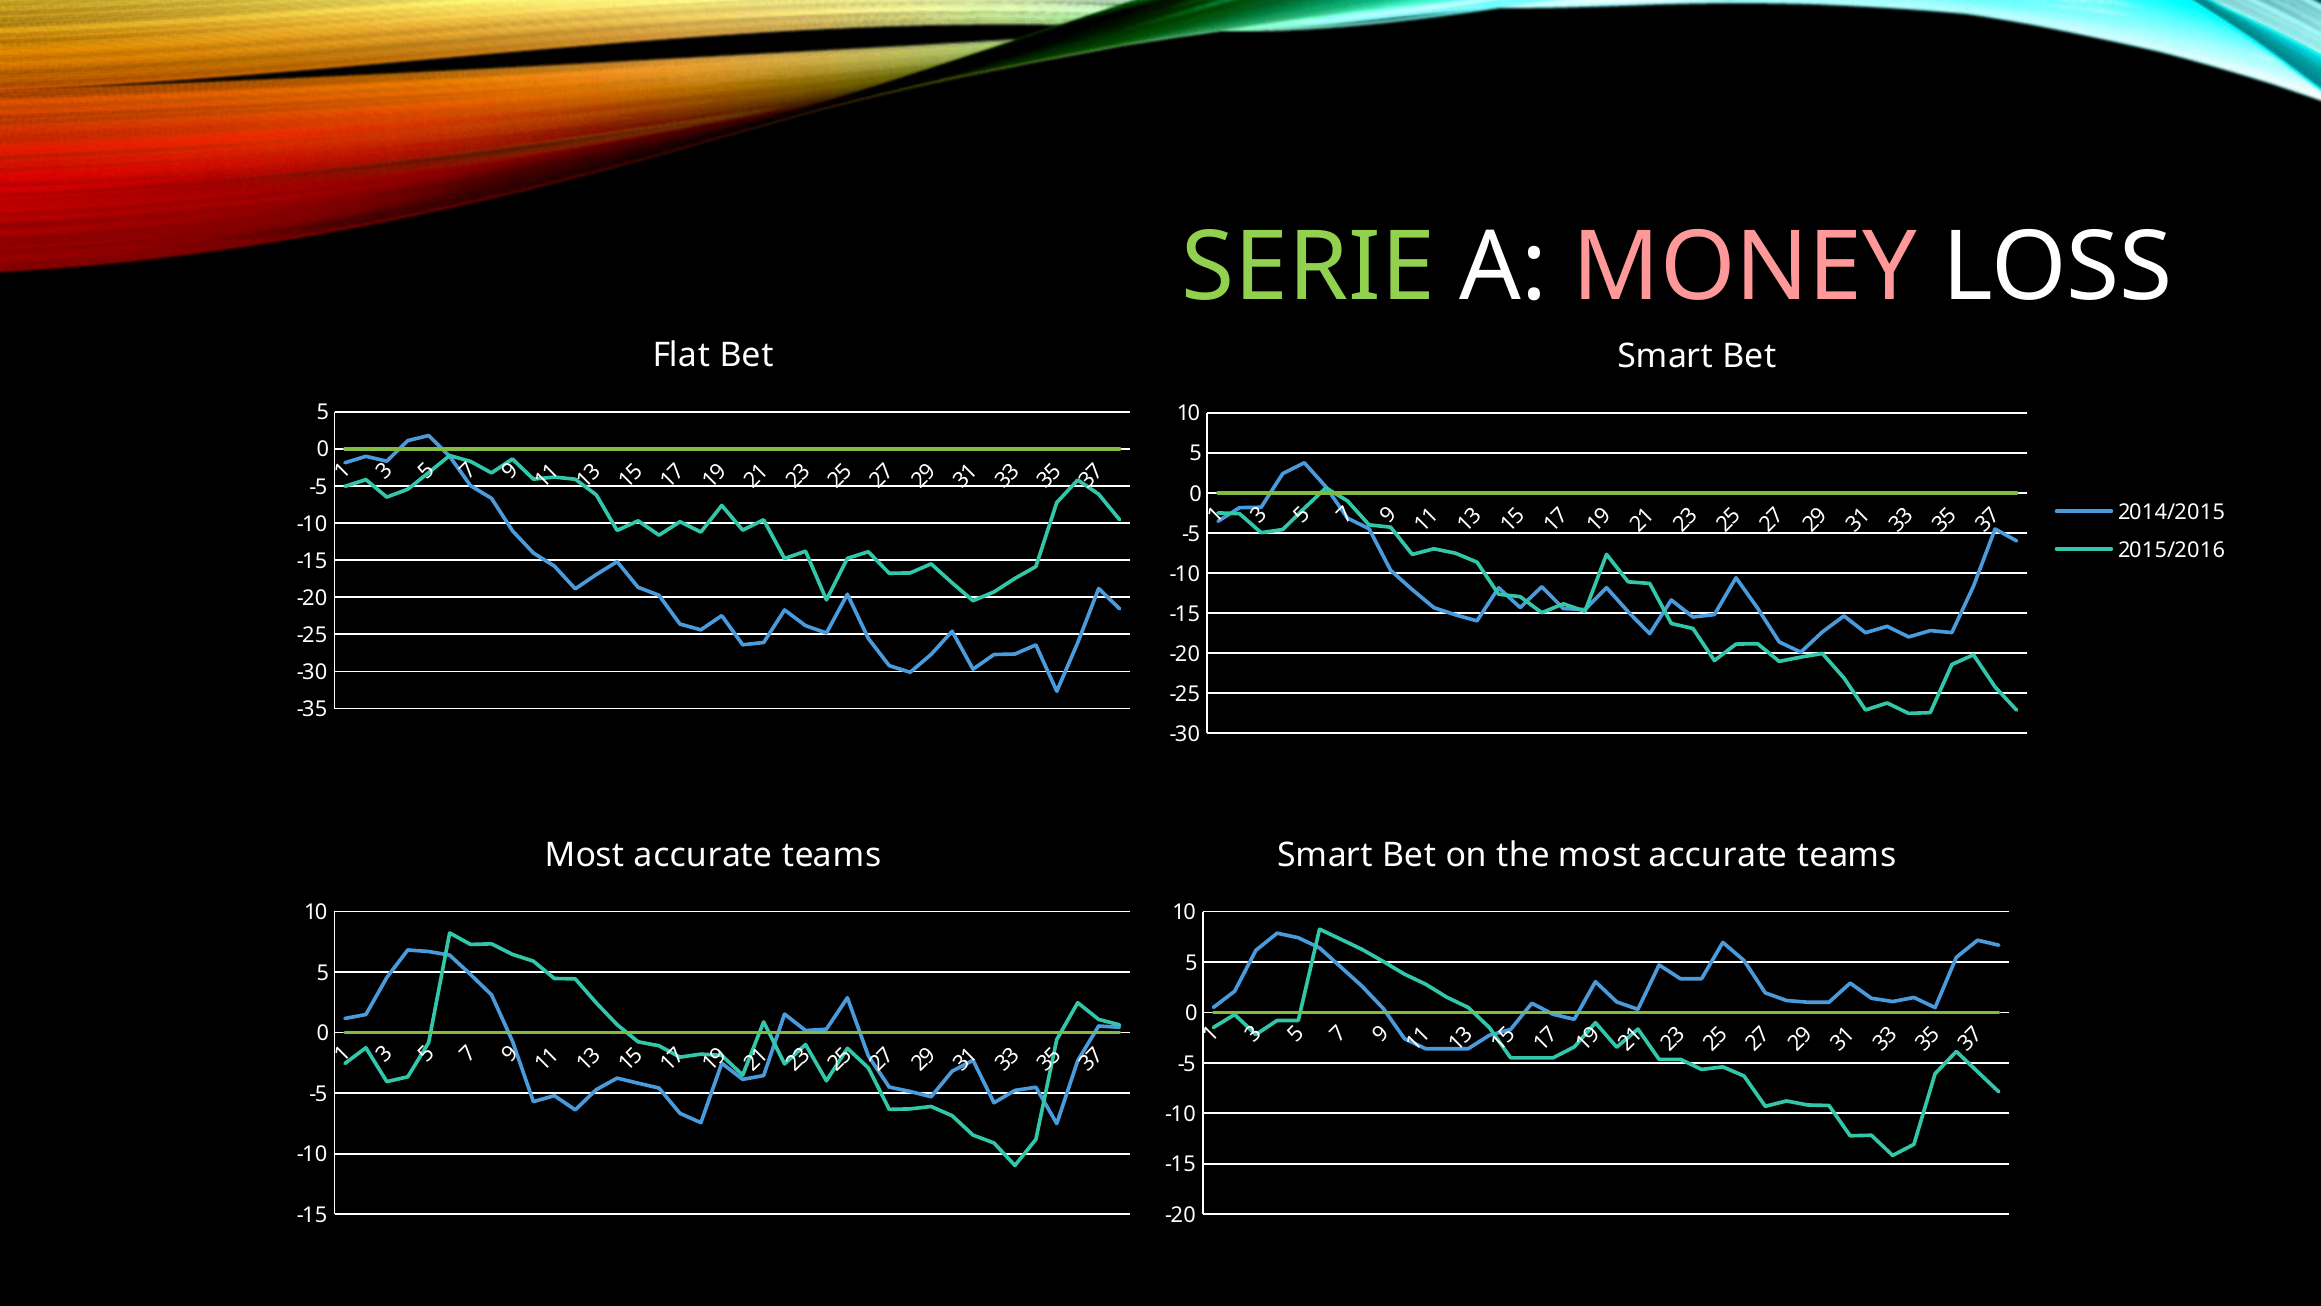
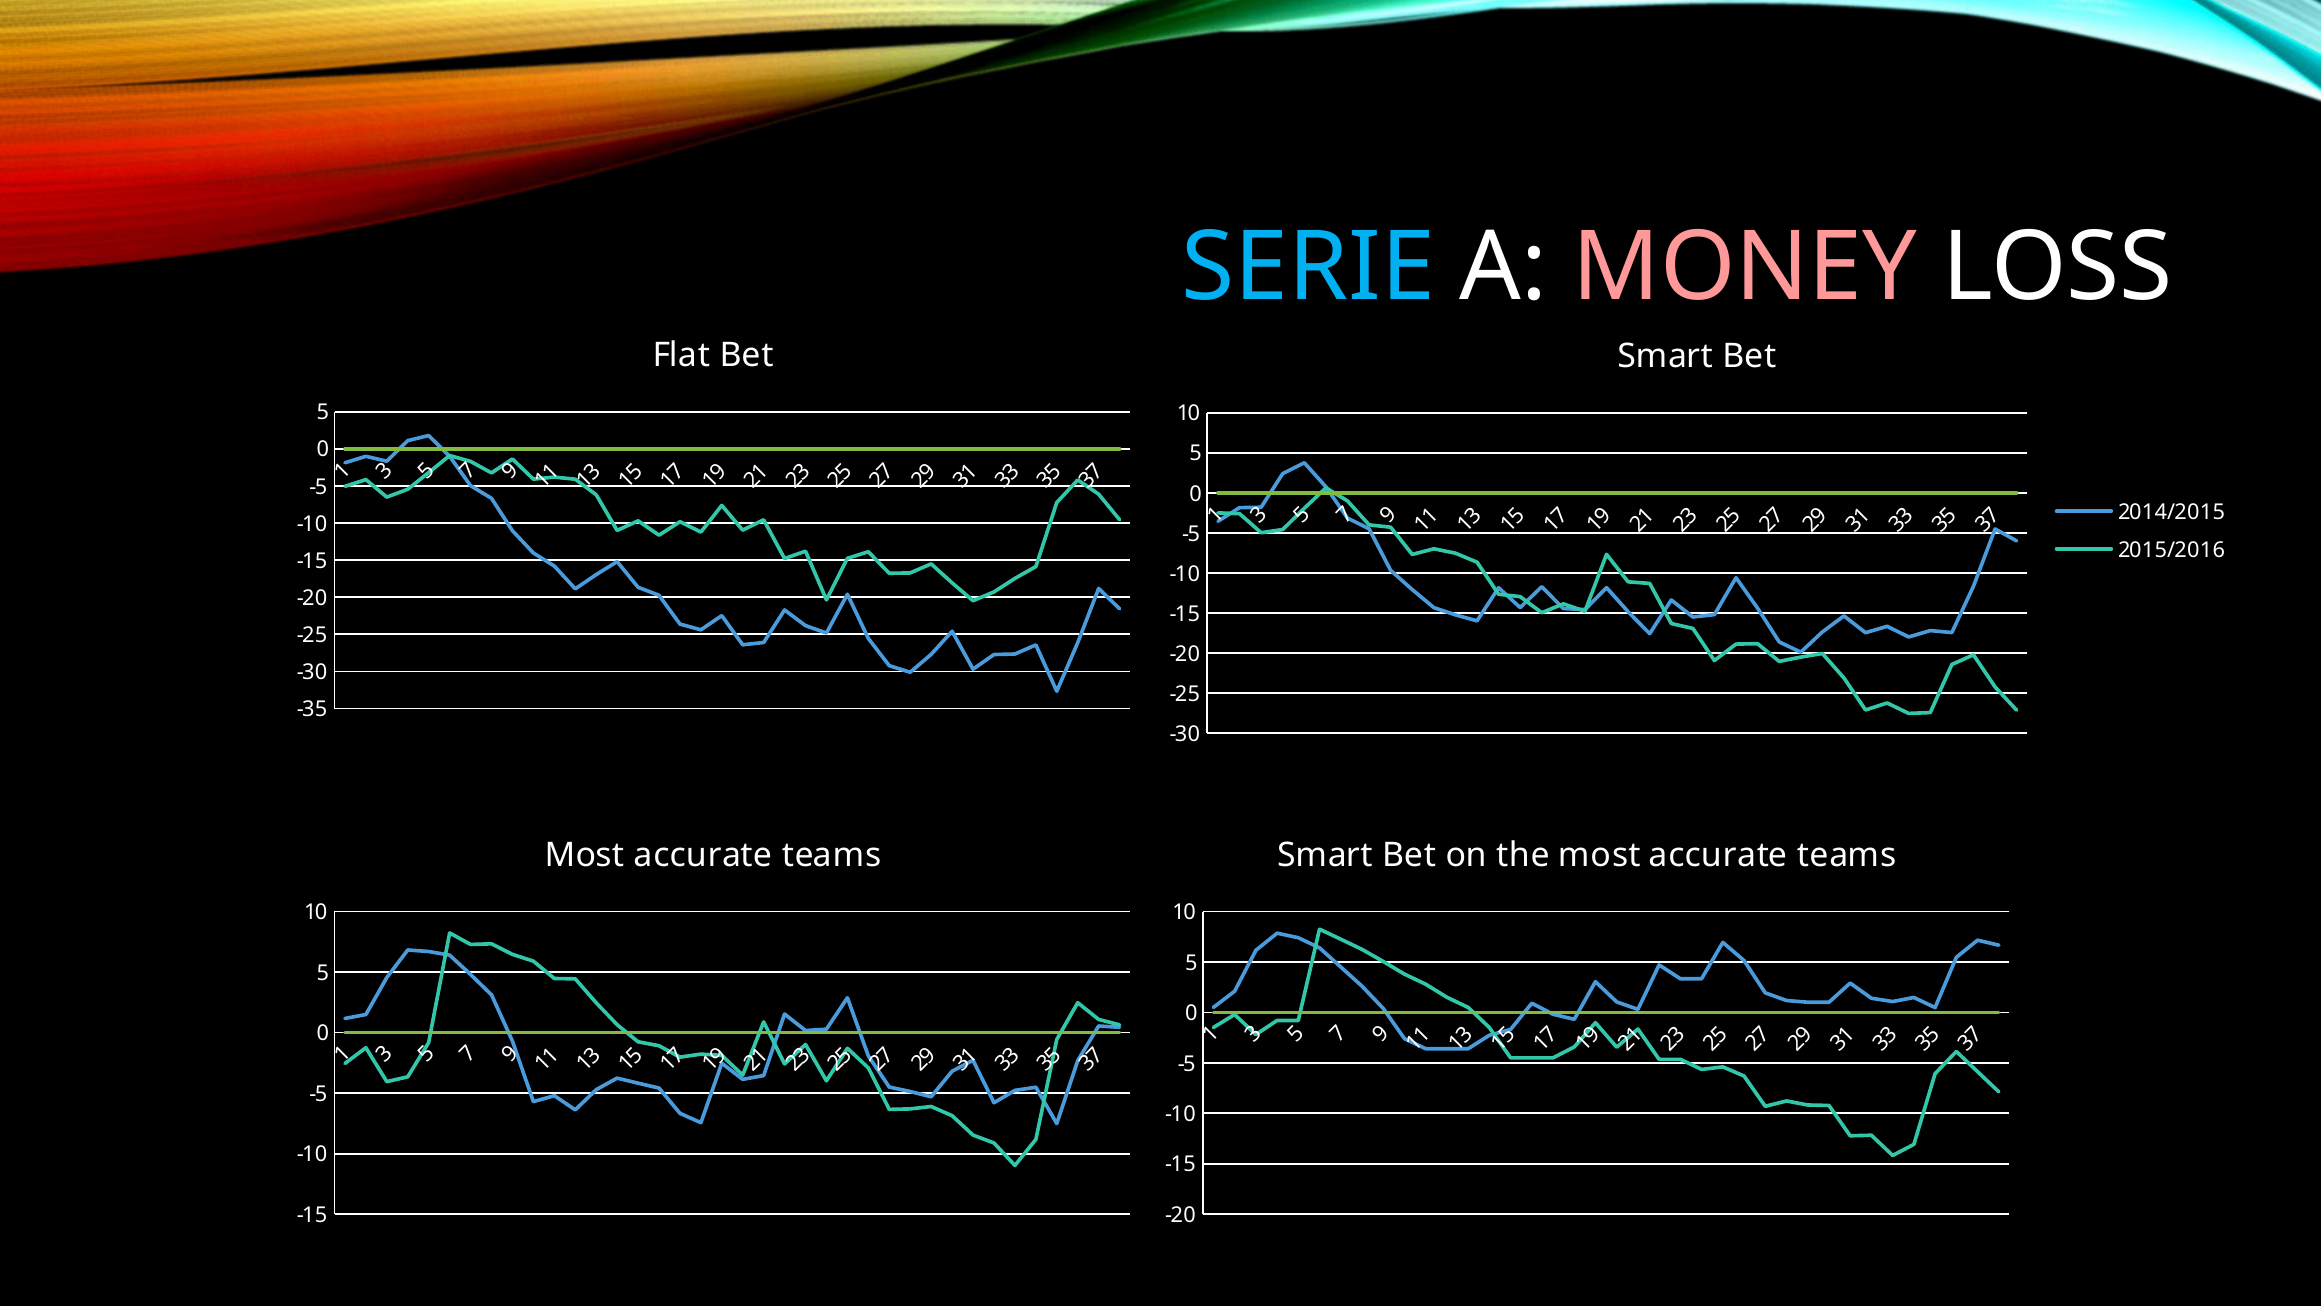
SERIE colour: light green -> light blue (1308, 268)
